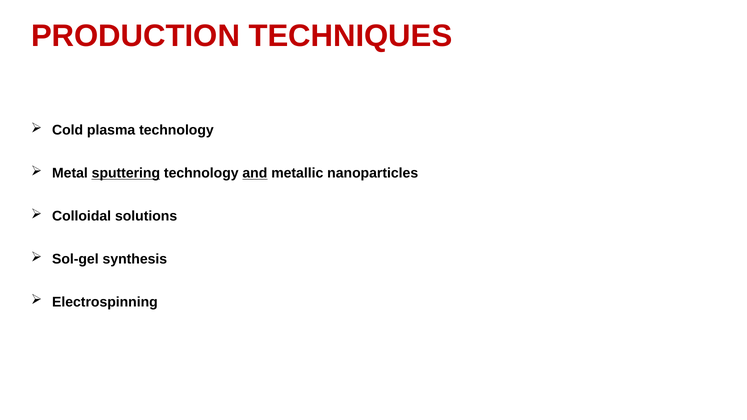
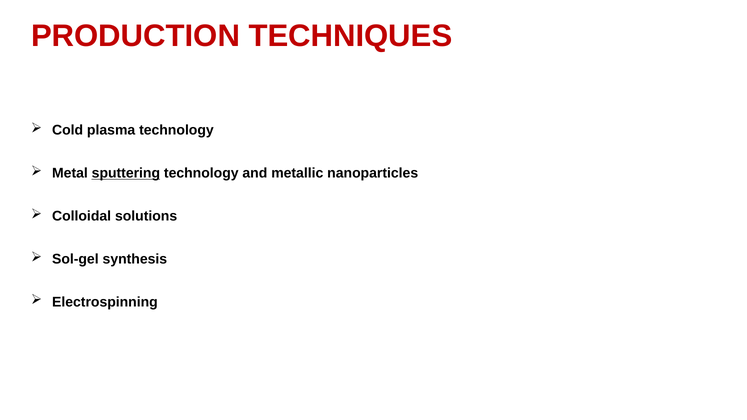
and underline: present -> none (255, 173)
